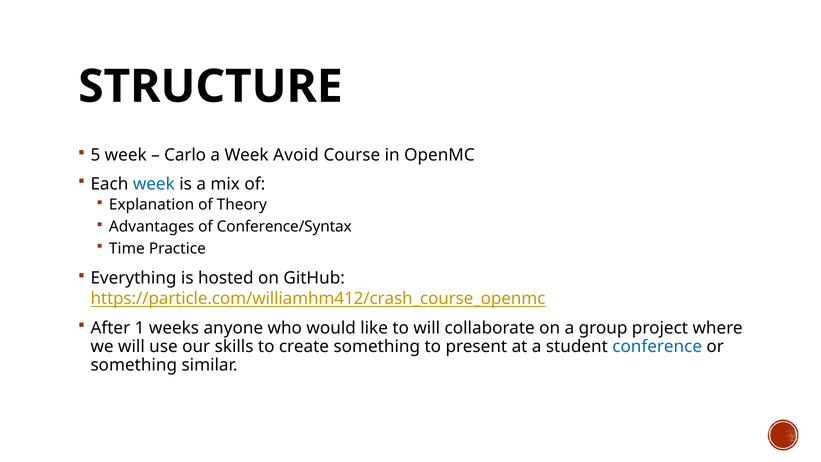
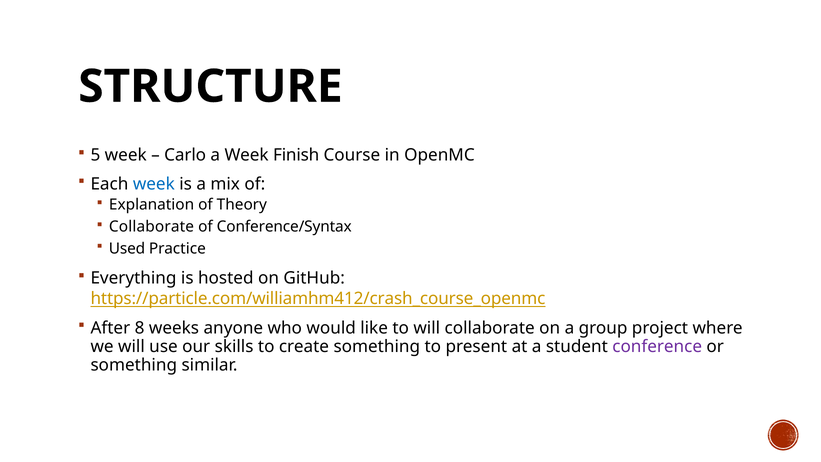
Avoid: Avoid -> Finish (296, 155)
Advantages: Advantages -> Collaborate (152, 227)
Time: Time -> Used (127, 248)
1: 1 -> 8 (140, 328)
conference colour: blue -> purple (657, 346)
